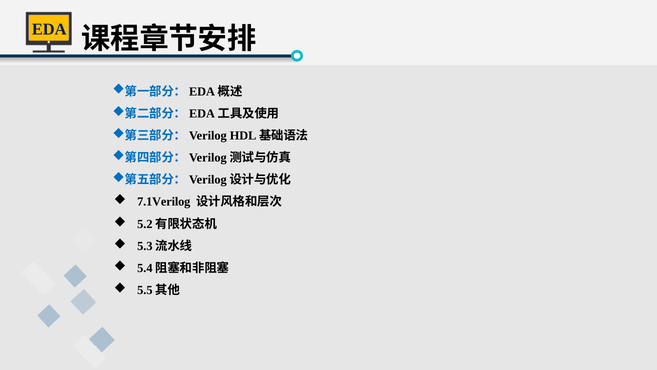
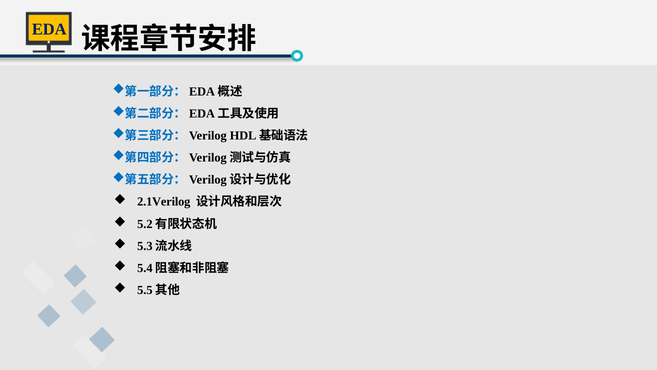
7.1Verilog: 7.1Verilog -> 2.1Verilog (164, 202)
